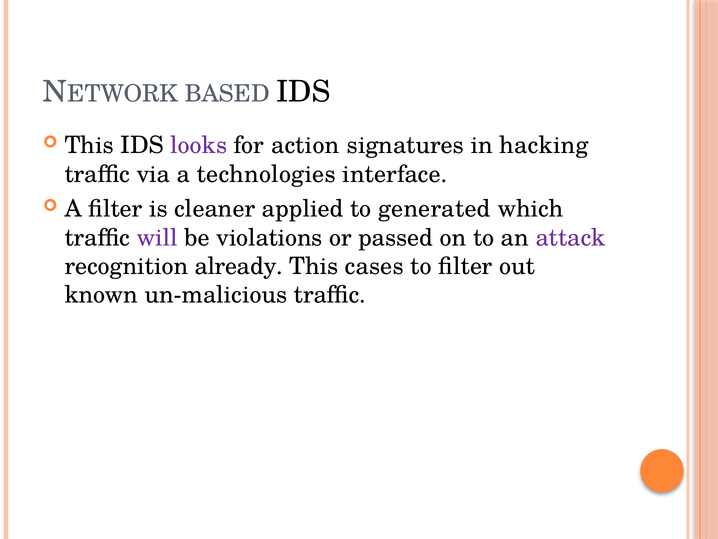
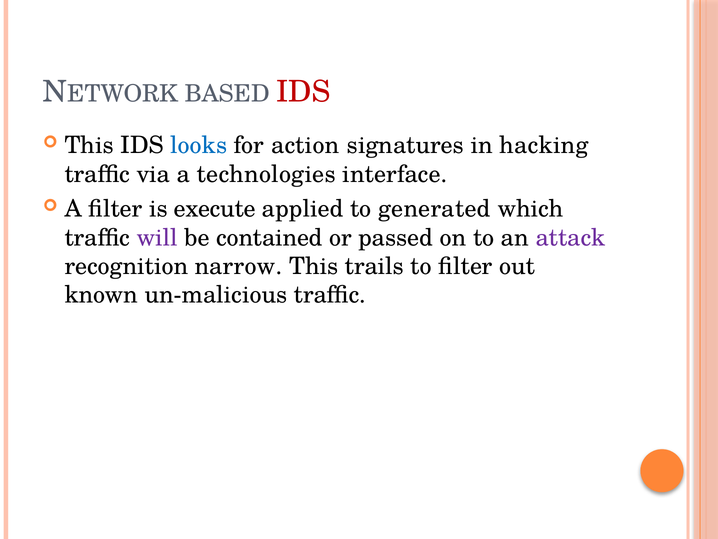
IDS colour: black -> red (303, 92)
looks colour: purple -> blue (199, 145)
cleaner: cleaner -> execute (215, 209)
violations: violations -> contained (269, 237)
already: already -> narrow (238, 266)
cases: cases -> trails (374, 266)
